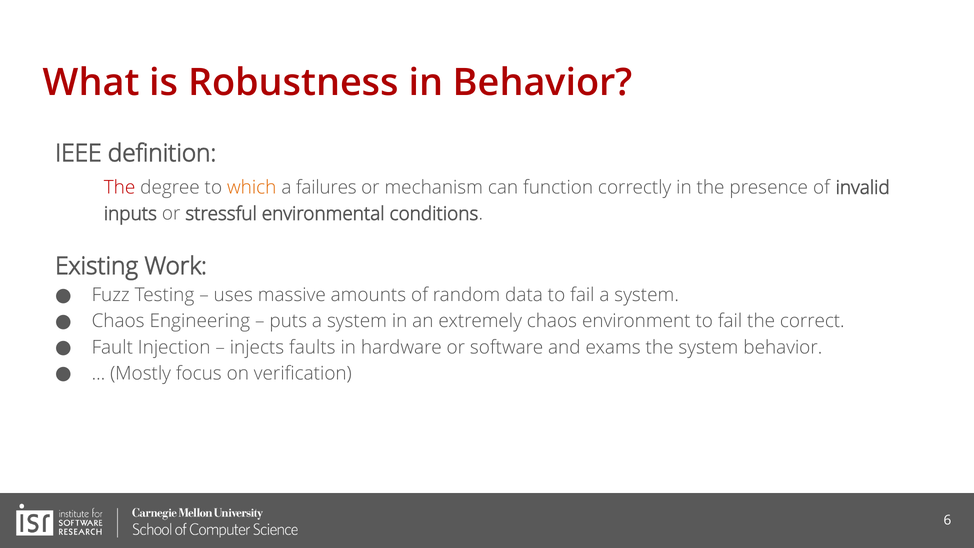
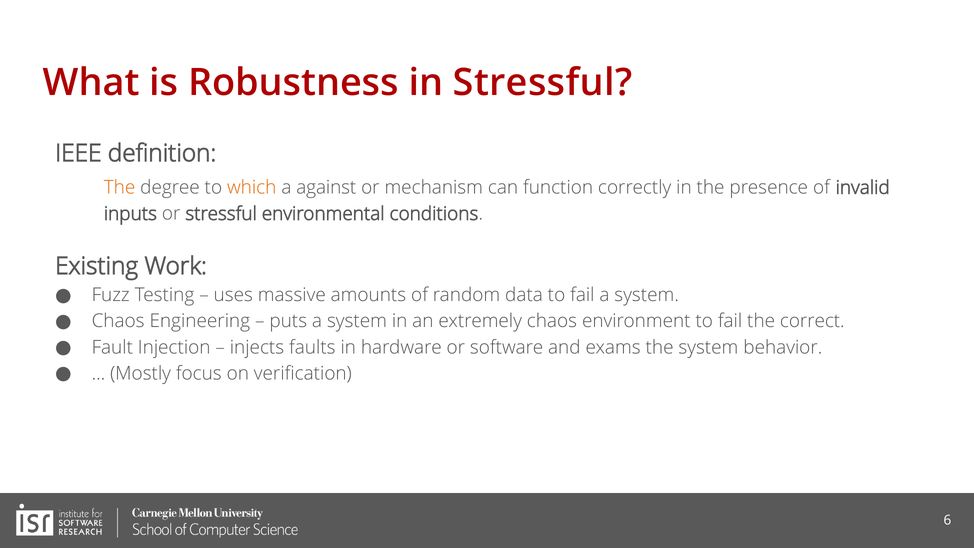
in Behavior: Behavior -> Stressful (543, 83)
The colour: red -> orange (120, 188)
failures: failures -> against (326, 188)
